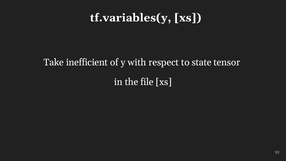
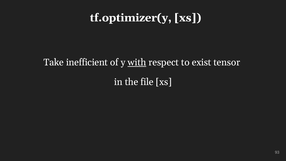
tf.variables(y: tf.variables(y -> tf.optimizer(y (131, 18)
with underline: none -> present (137, 62)
state: state -> exist (202, 62)
